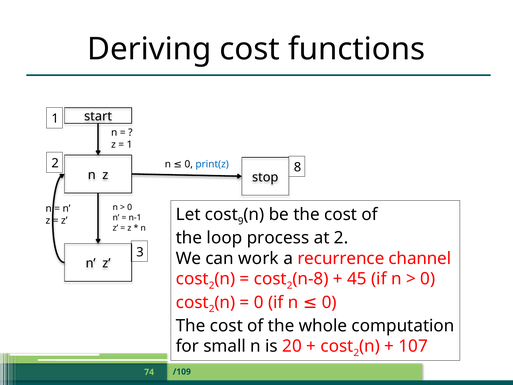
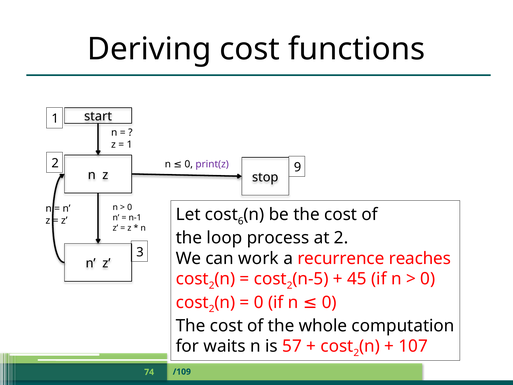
8: 8 -> 9 (298, 167)
print(z colour: blue -> purple (212, 164)
9: 9 -> 6 (241, 221)
channel: channel -> reaches (420, 258)
n-8: n-8 -> n-5 (310, 279)
small: small -> waits (225, 346)
20: 20 -> 57 (292, 346)
